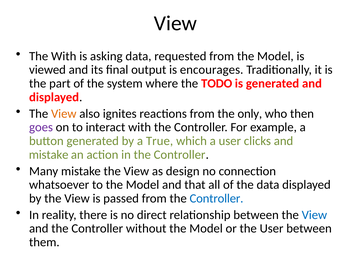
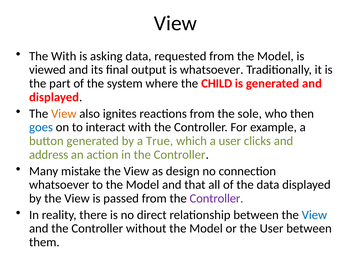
is encourages: encourages -> whatsoever (212, 70)
TODO: TODO -> CHILD (217, 84)
only: only -> sole (250, 114)
goes colour: purple -> blue (41, 127)
mistake: mistake -> address (49, 155)
Controller colour: blue -> purple (216, 199)
